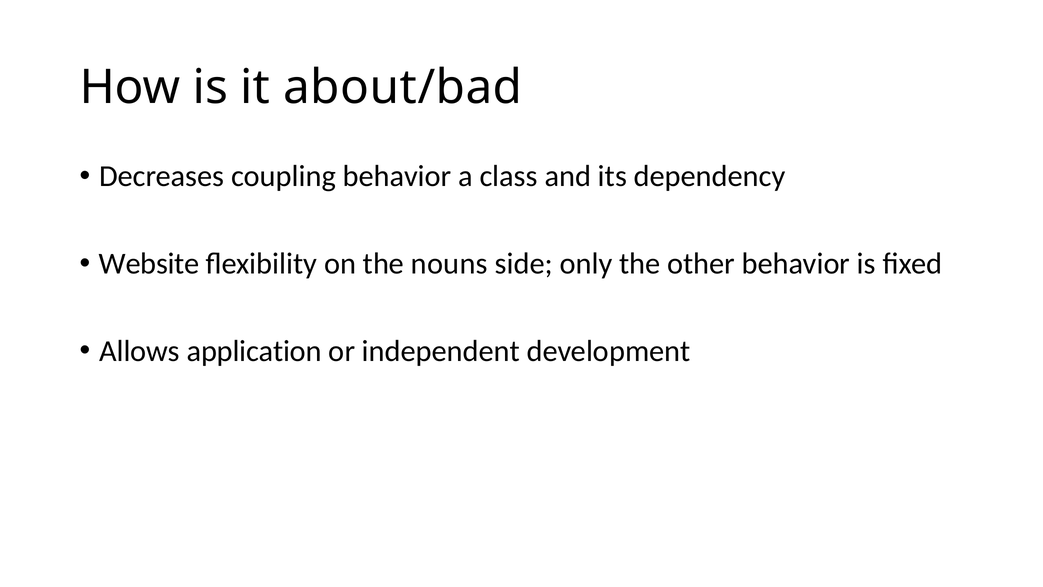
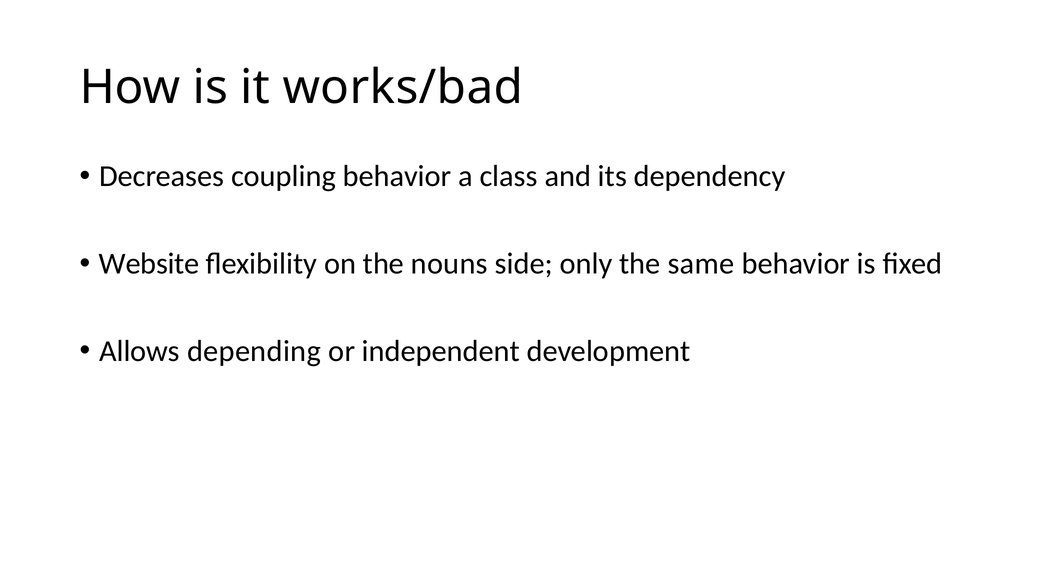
about/bad: about/bad -> works/bad (403, 88)
other: other -> same (701, 264)
application: application -> depending (254, 351)
